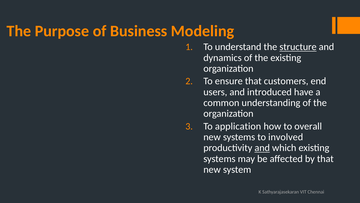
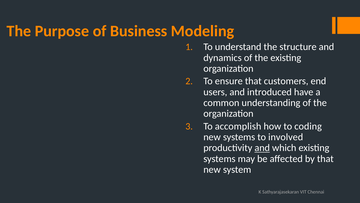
structure underline: present -> none (298, 47)
application: application -> accomplish (238, 126)
overall: overall -> coding (308, 126)
